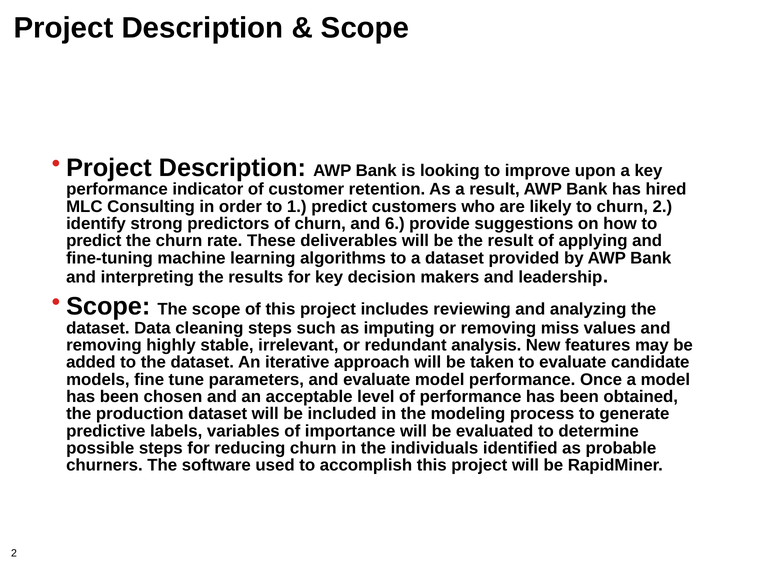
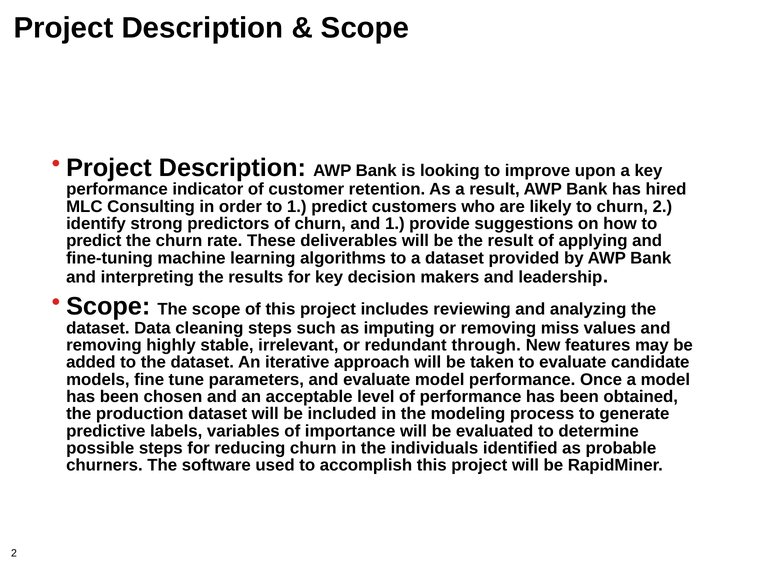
and 6: 6 -> 1 (395, 224)
analysis: analysis -> through (486, 345)
